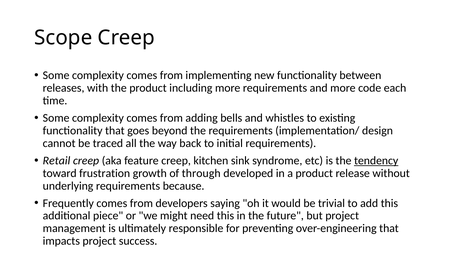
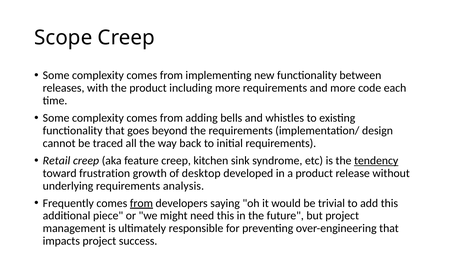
through: through -> desktop (201, 173)
because: because -> analysis (184, 186)
from underline: none -> present (141, 203)
